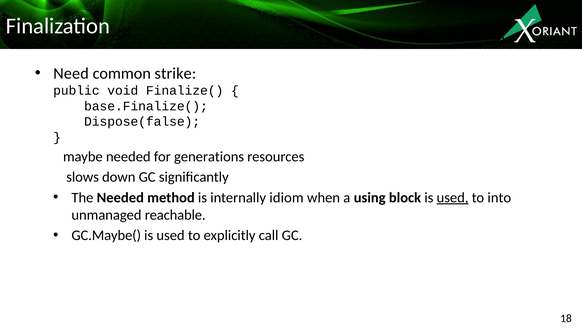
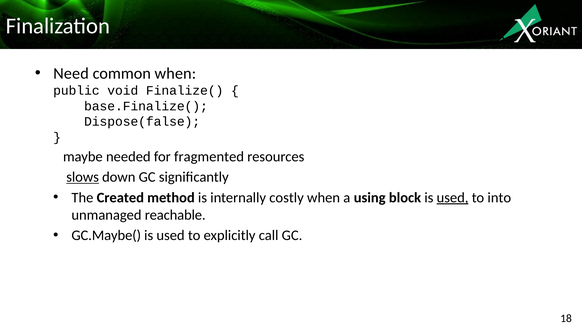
common strike: strike -> when (175, 73)
generations: generations -> fragmented (209, 156)
slows underline: none -> present (83, 177)
The Needed: Needed -> Created (120, 197)
idiom: idiom -> costly (287, 197)
